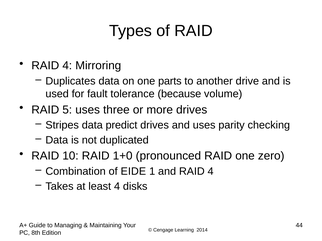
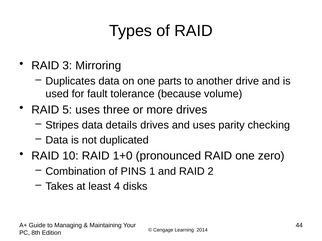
4: 4 -> 3 (67, 66)
predict: predict -> details (121, 125)
EIDE: EIDE -> PINS (133, 172)
and RAID 4: 4 -> 2 (211, 172)
